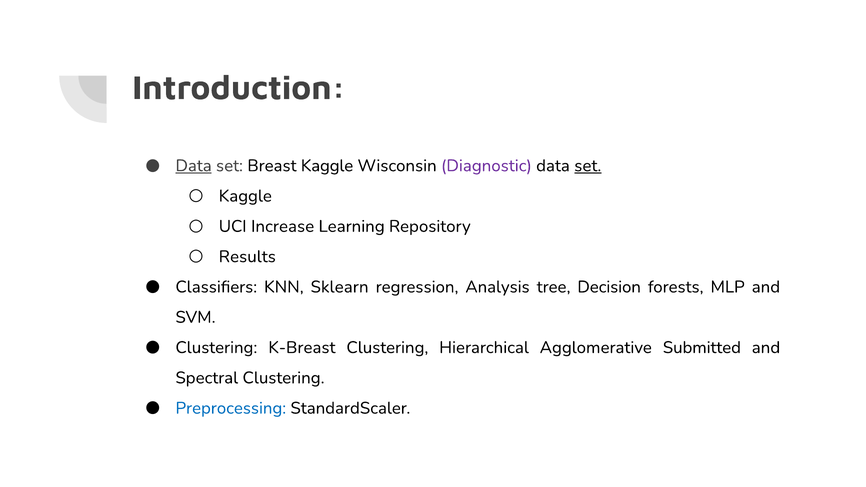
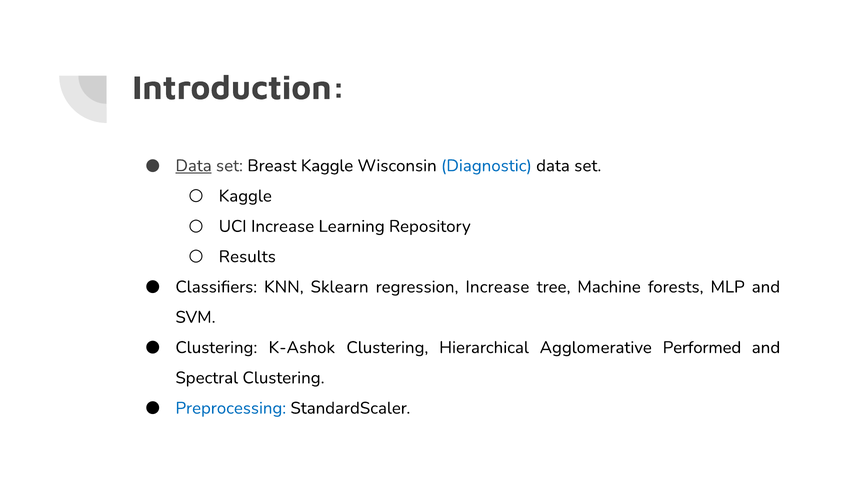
Diagnostic colour: purple -> blue (486, 166)
set underline: present -> none (588, 166)
regression Analysis: Analysis -> Increase (497, 287)
Decision: Decision -> Machine (609, 287)
K-Breast: K-Breast -> K-Ashok (302, 348)
Submitted: Submitted -> Performed (702, 348)
